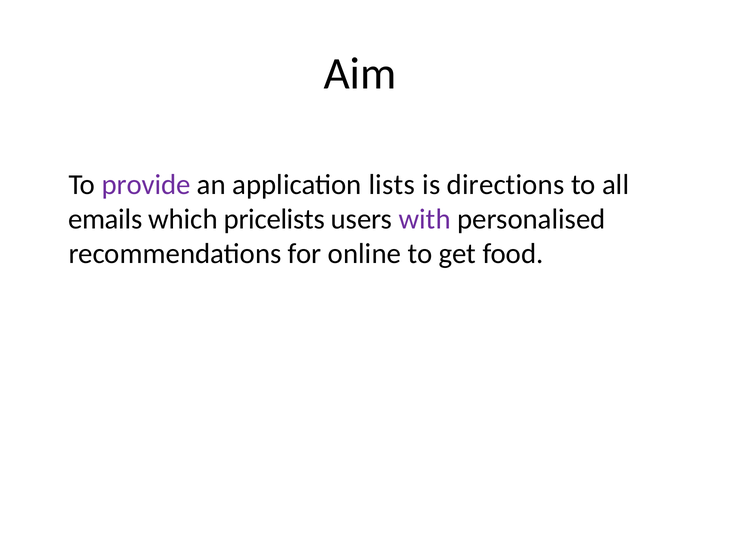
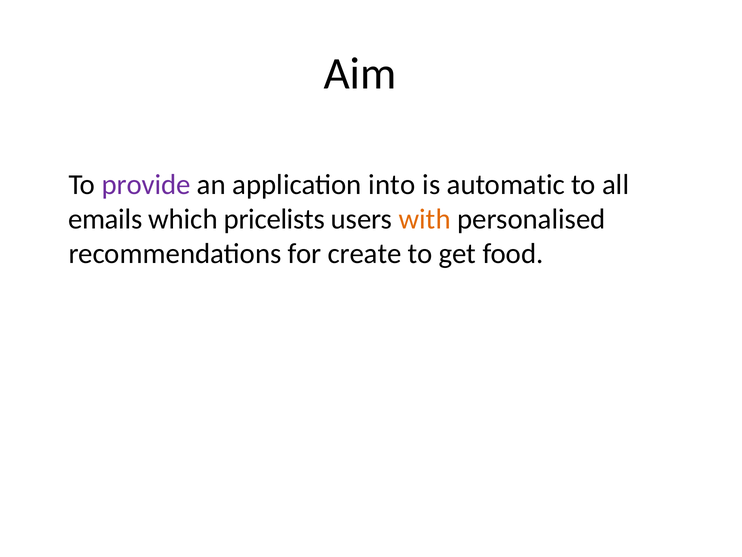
lists: lists -> into (392, 184)
directions: directions -> automatic (506, 184)
with colour: purple -> orange (425, 219)
online: online -> create (365, 254)
